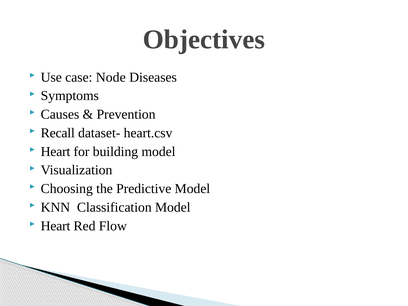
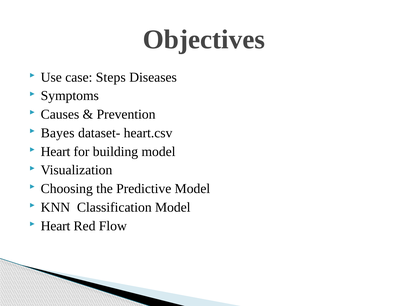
Node: Node -> Steps (111, 77)
Recall: Recall -> Bayes (58, 133)
